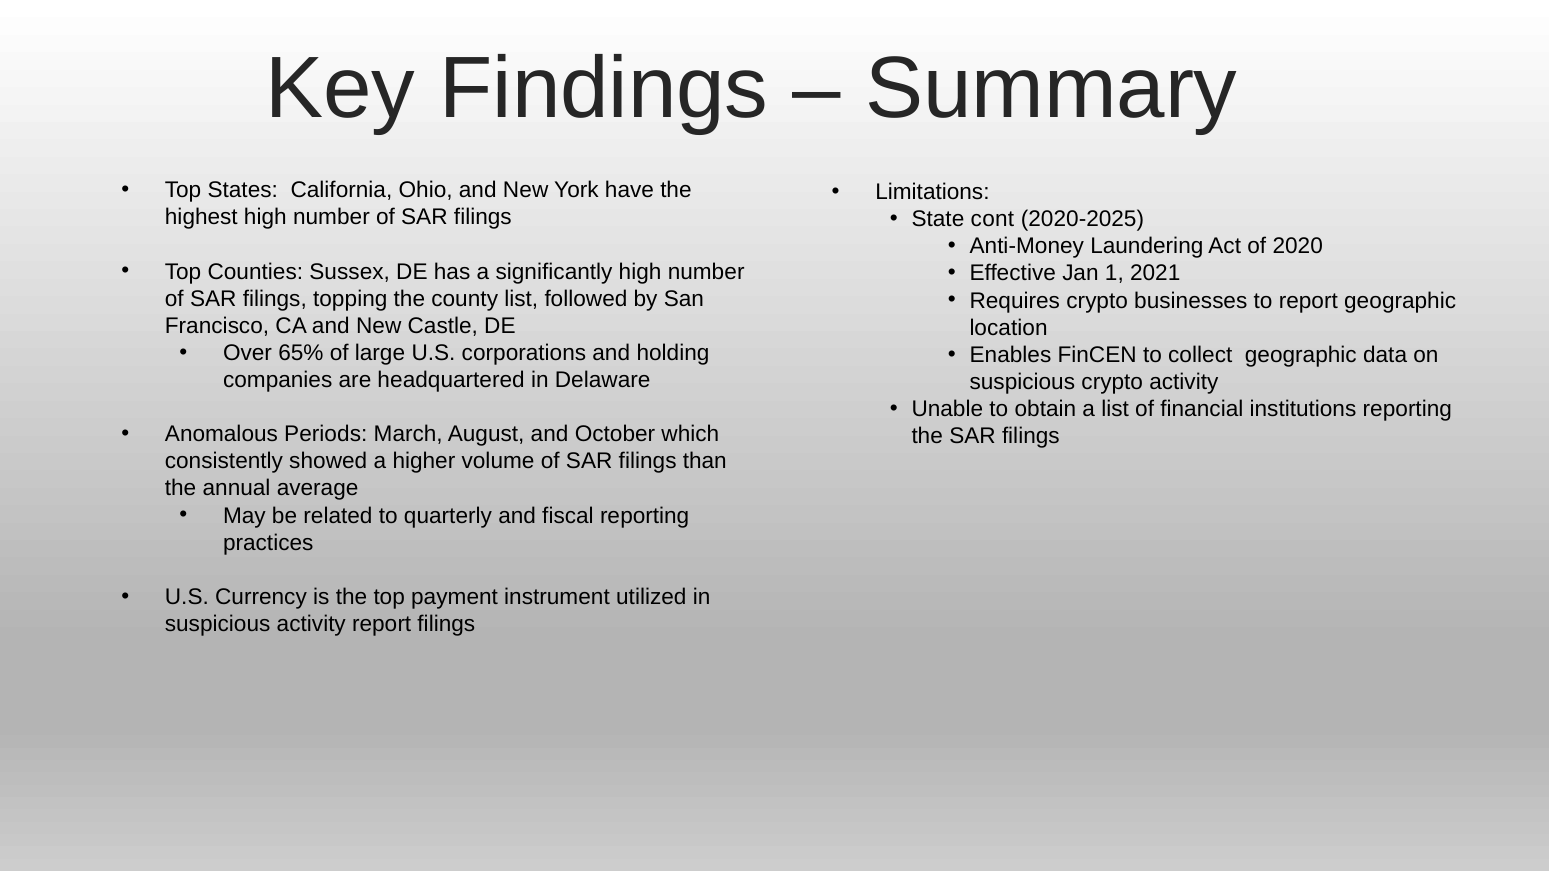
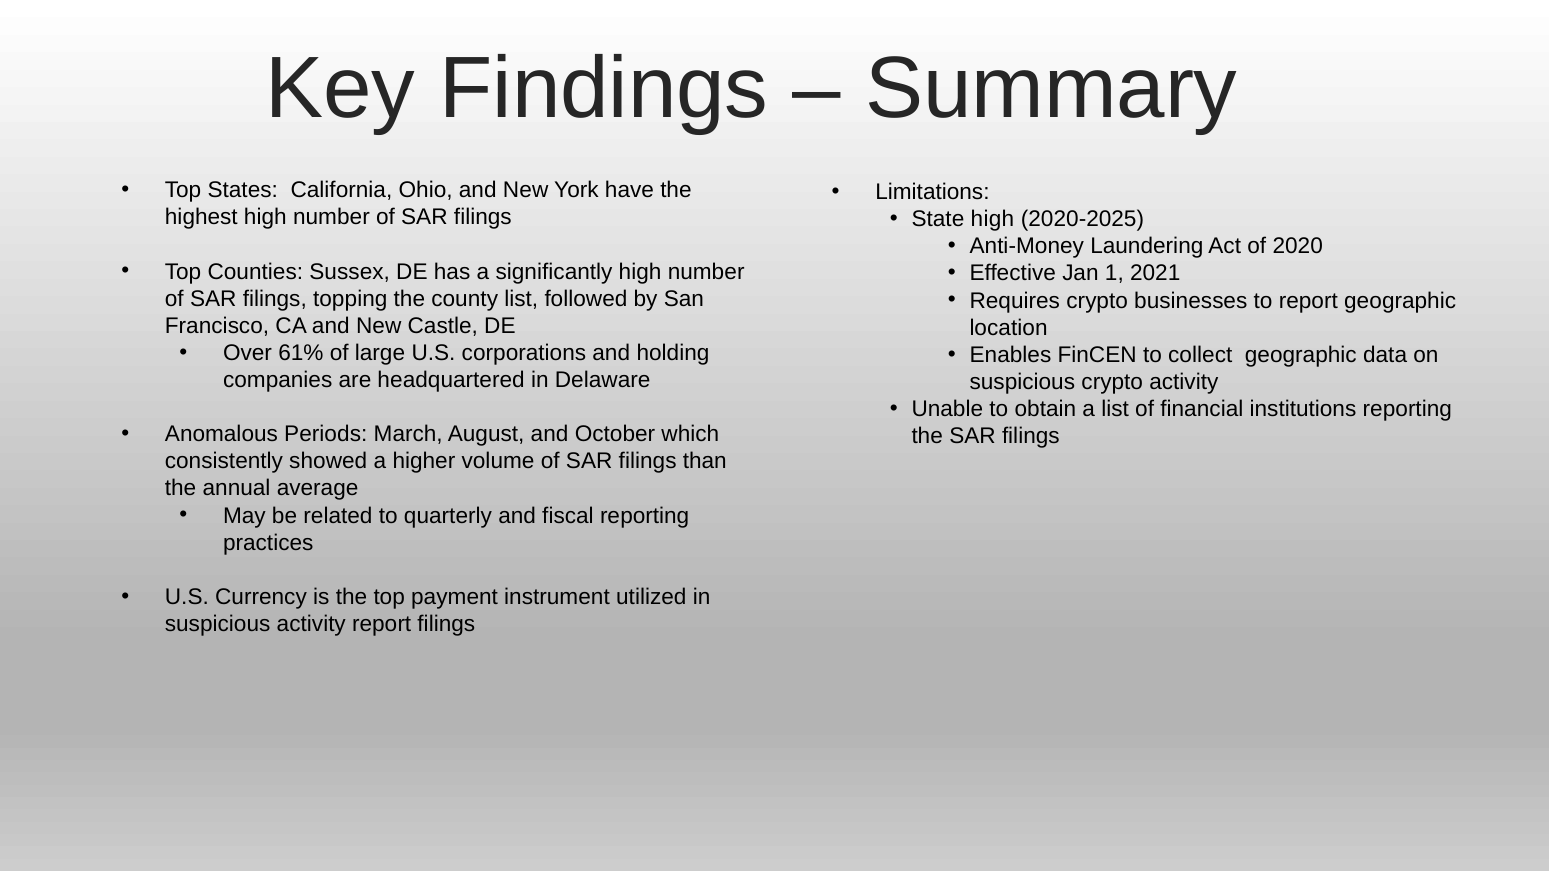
State cont: cont -> high (992, 219)
65%: 65% -> 61% (301, 353)
